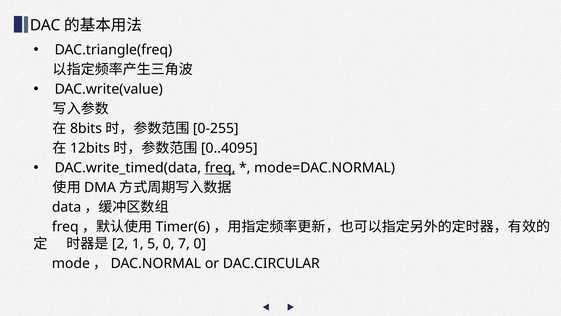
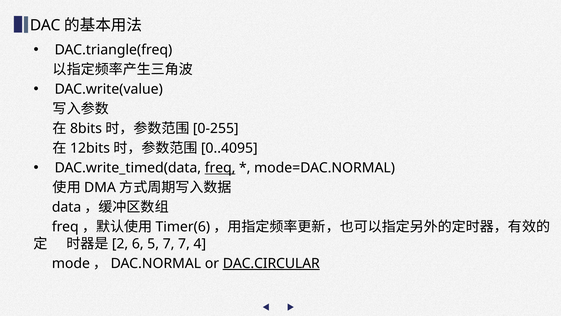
1: 1 -> 6 (138, 243)
5 0: 0 -> 7 (169, 243)
7 0: 0 -> 4 (200, 243)
DAC.CIRCULAR underline: none -> present (271, 263)
